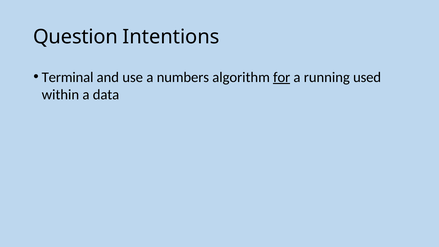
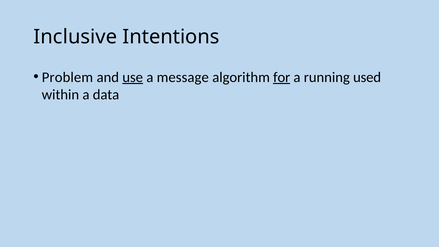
Question: Question -> Inclusive (75, 37)
Terminal: Terminal -> Problem (67, 77)
use underline: none -> present (133, 77)
numbers: numbers -> message (183, 77)
